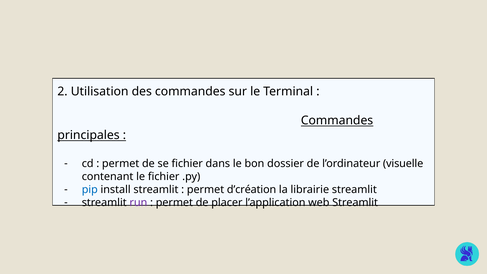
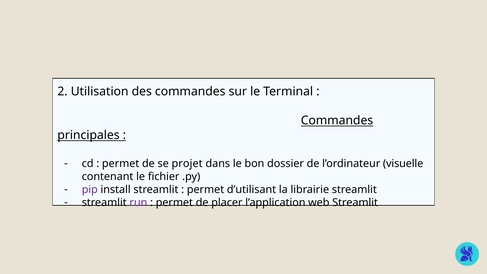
se fichier: fichier -> projet (187, 163)
pip colour: blue -> purple (90, 189)
d’création: d’création -> d’utilisant (252, 189)
